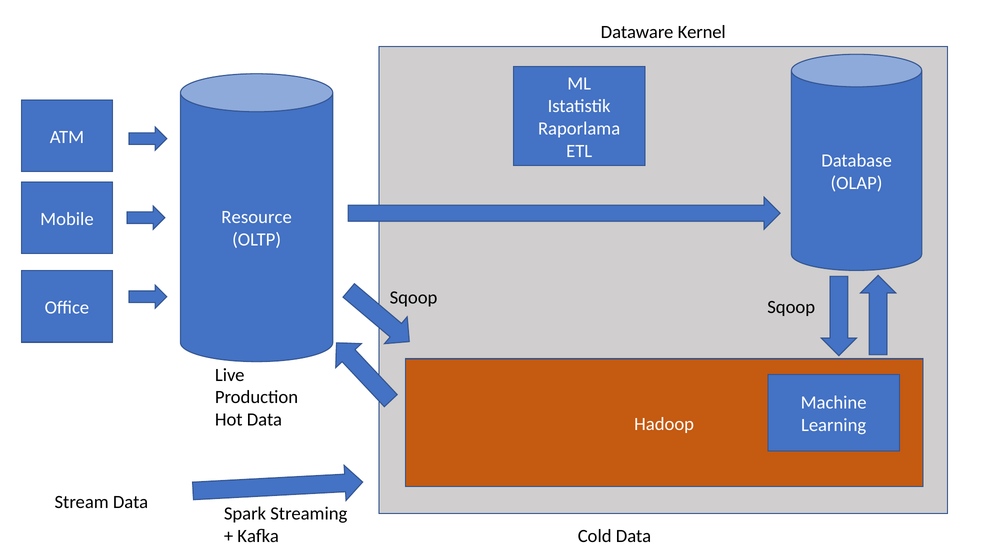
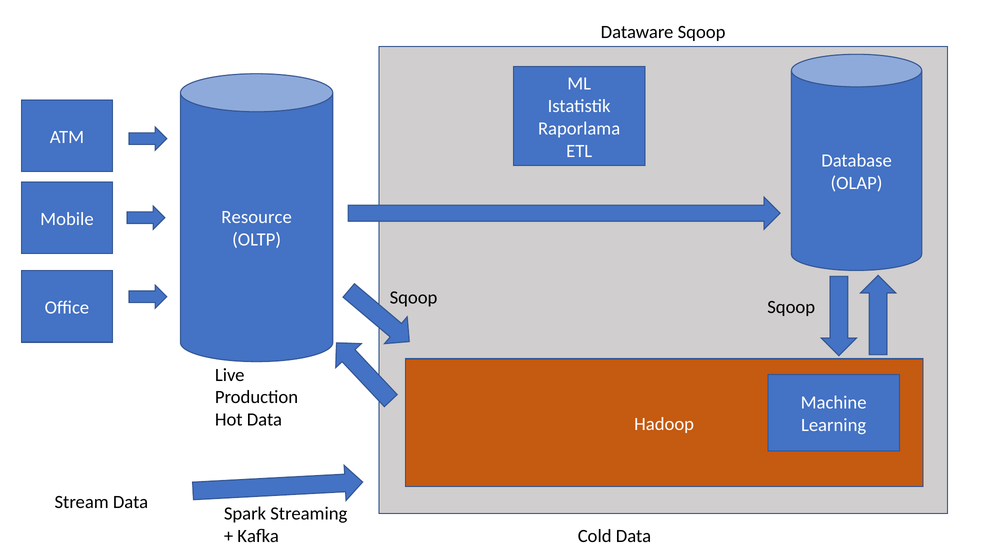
Dataware Kernel: Kernel -> Sqoop (702, 32)
